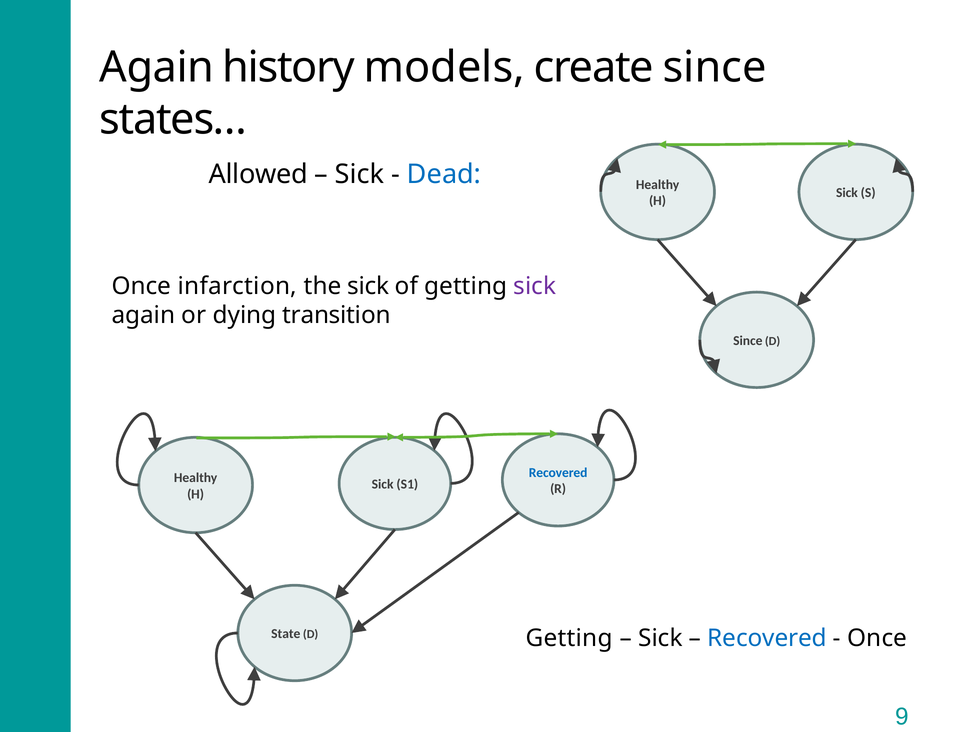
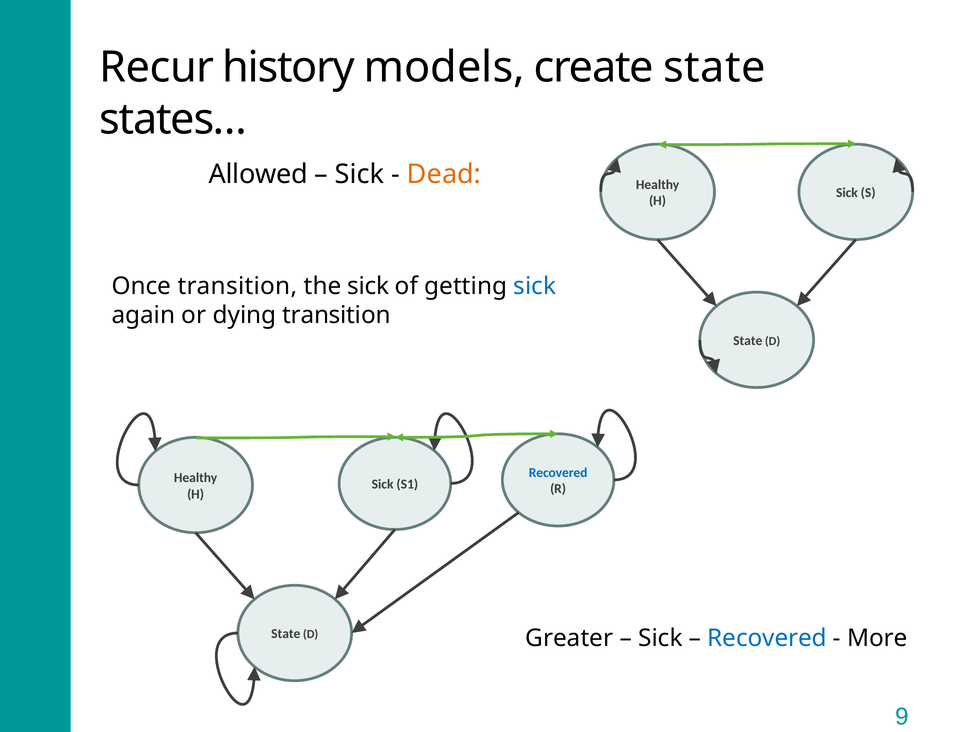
Again: Again -> Recur (157, 67)
create since: since -> state (714, 67)
Dead colour: blue -> orange (444, 174)
Once infarction: infarction -> transition (237, 286)
sick colour: purple -> blue (535, 286)
Since: Since -> State (748, 340)
Getting: Getting -> Greater (569, 637)
Once: Once -> More (877, 637)
